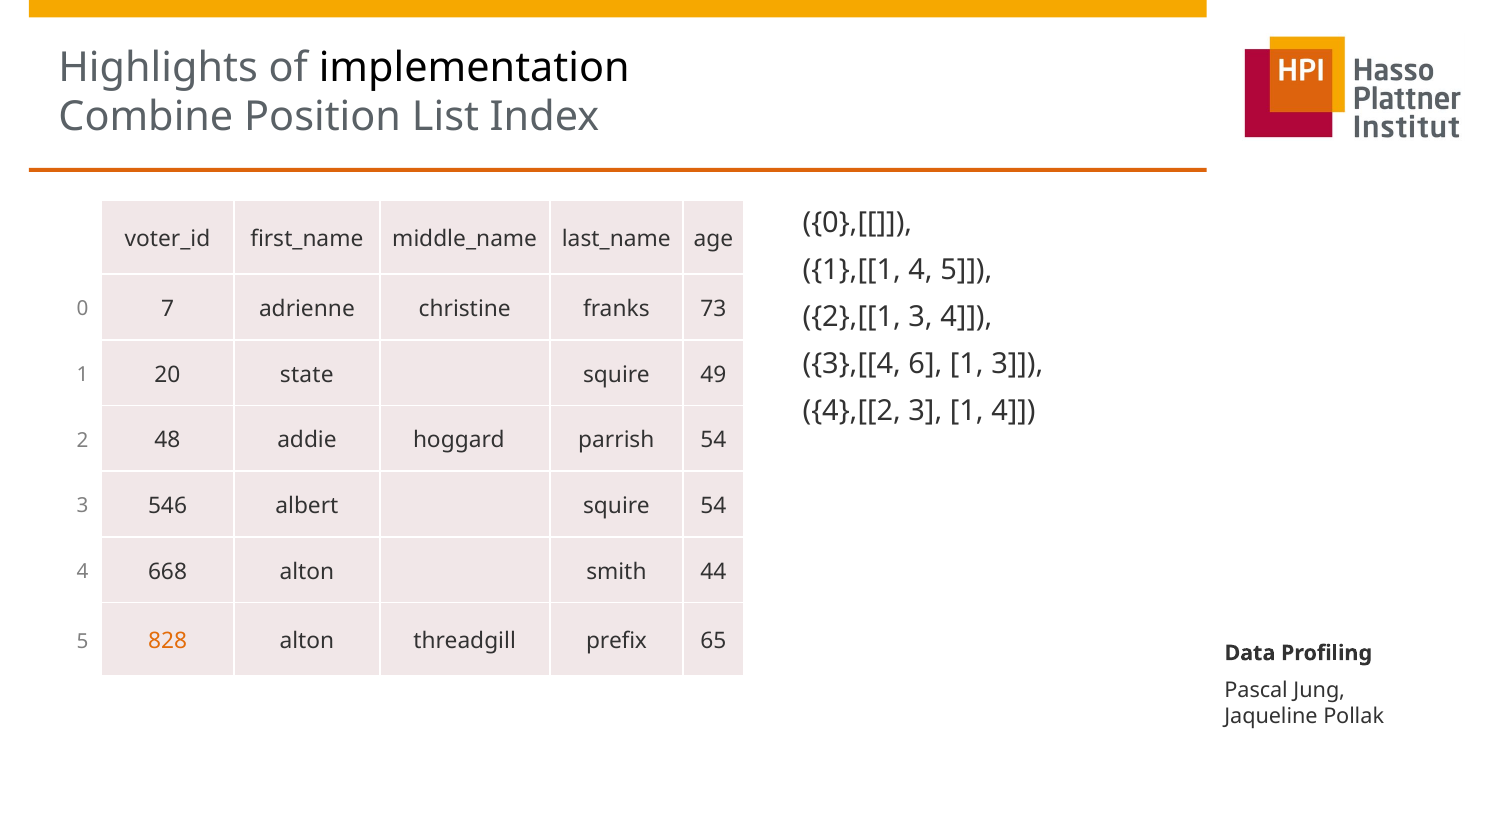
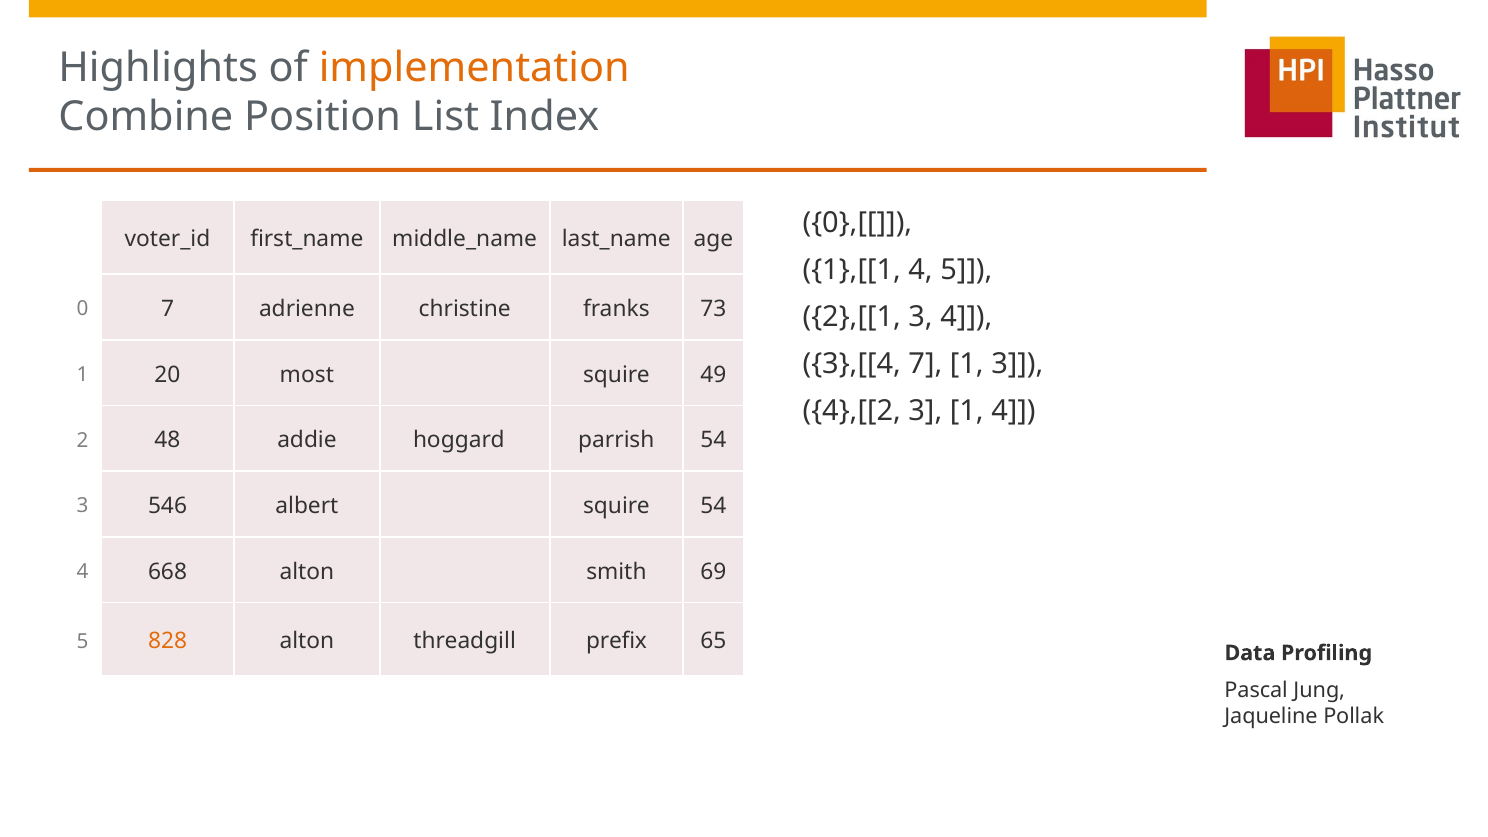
implementation colour: black -> orange (474, 68)
3},[[4 6: 6 -> 7 (925, 364)
state: state -> most (307, 375)
44: 44 -> 69 (713, 572)
